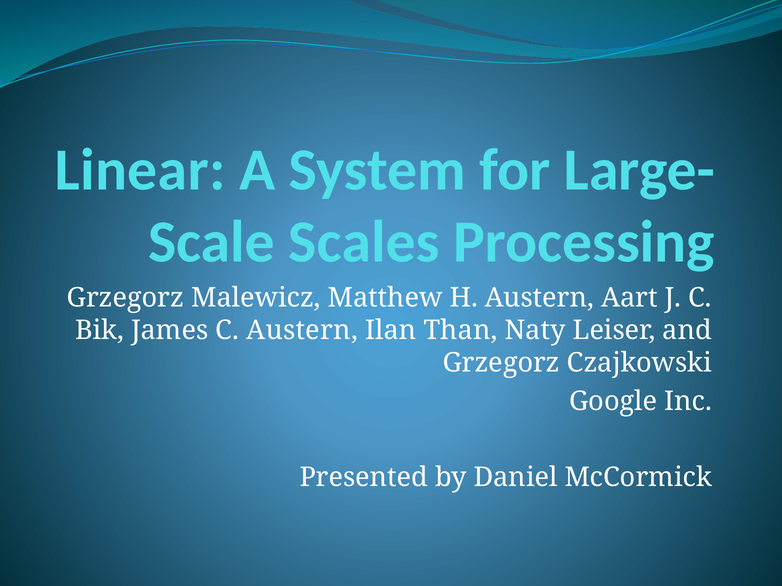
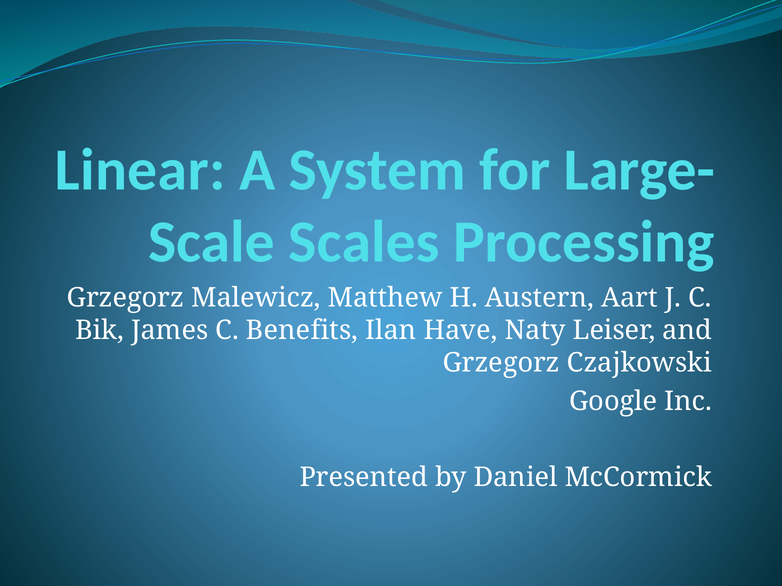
C Austern: Austern -> Benefits (302, 331)
Than: Than -> Have (461, 331)
